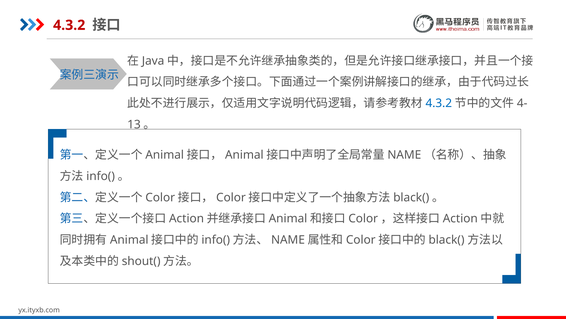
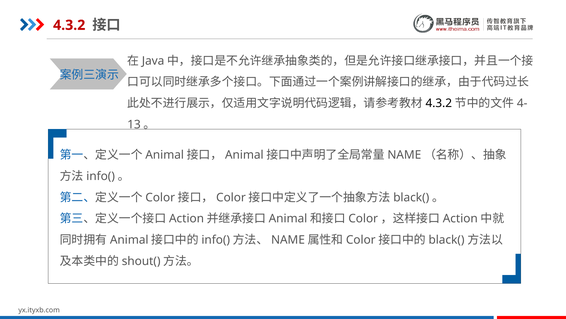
4.3.2 colour: blue -> black (439, 103)
